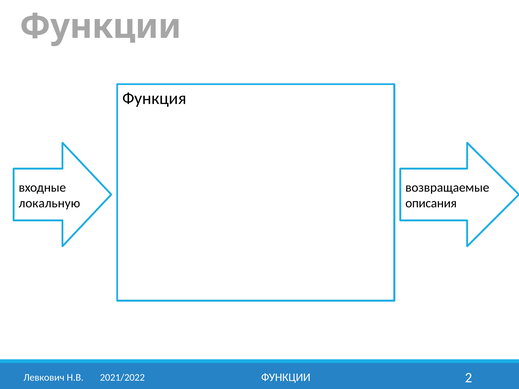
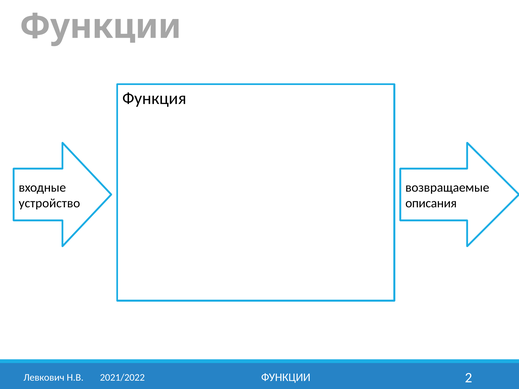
локальную: локальную -> устройство (49, 203)
